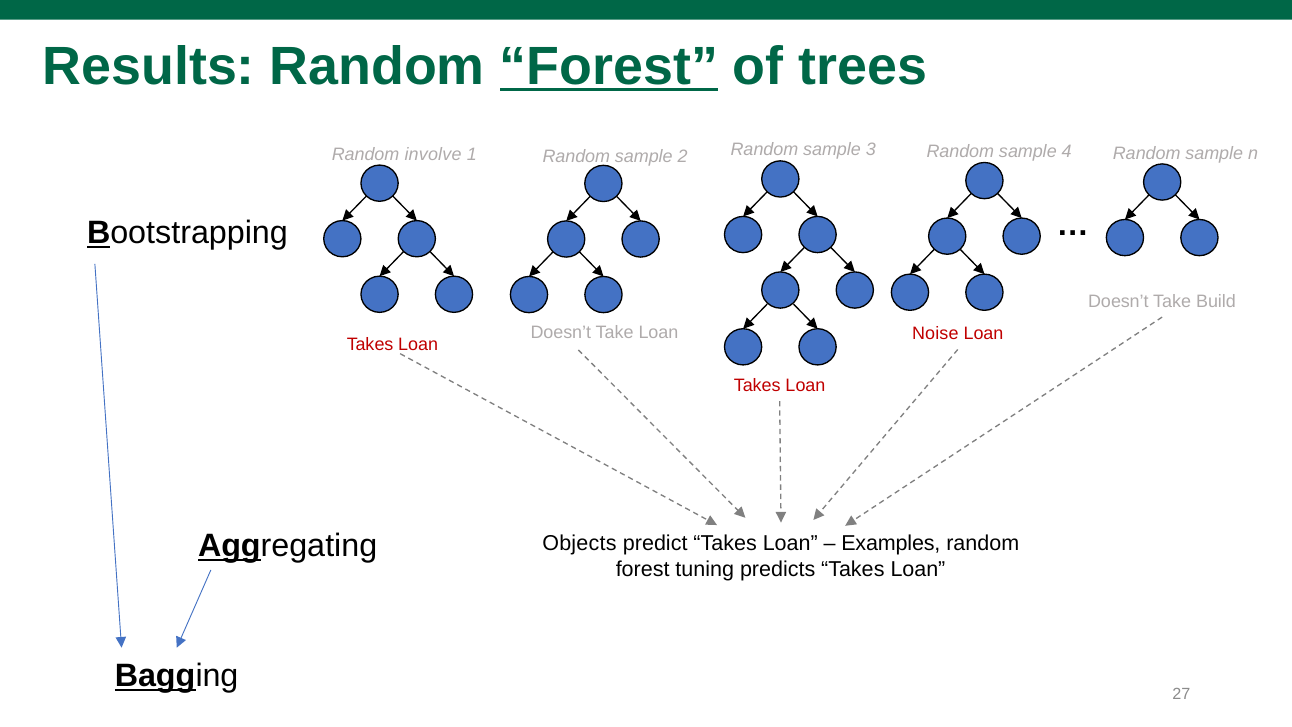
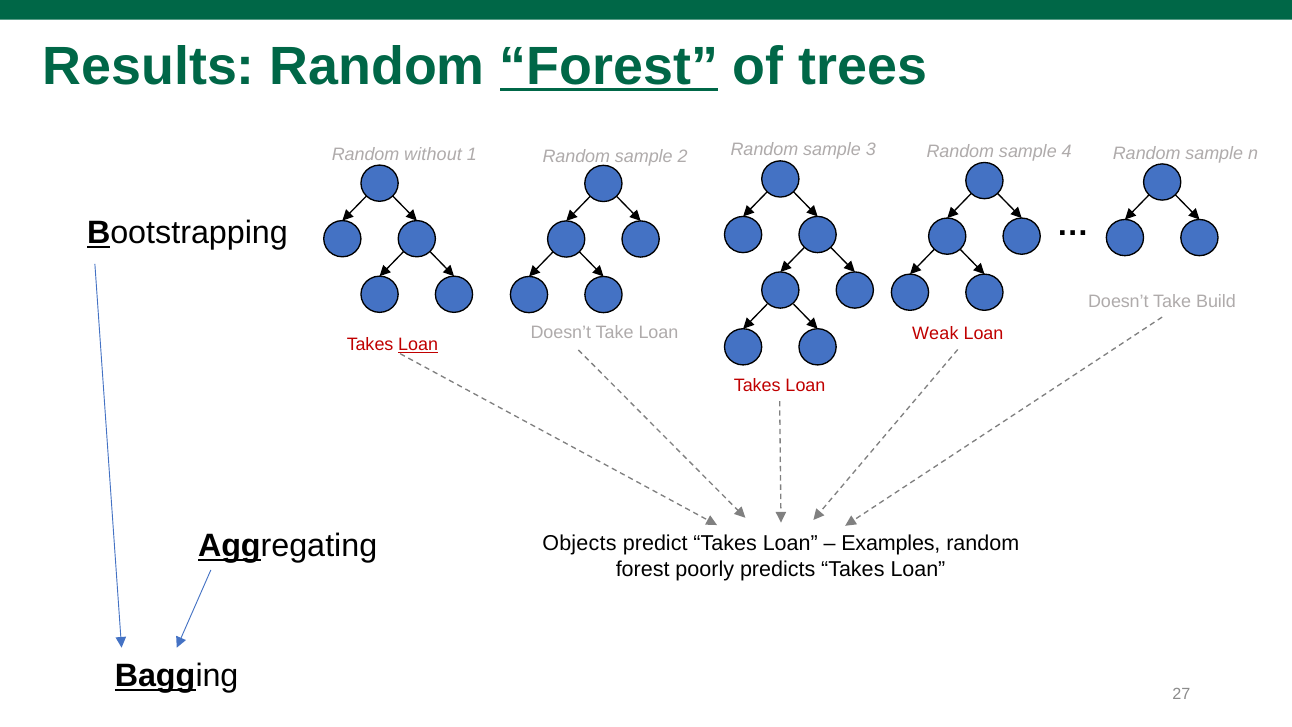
involve: involve -> without (433, 155)
Noise: Noise -> Weak (935, 334)
Loan underline: none -> present (418, 345)
tuning: tuning -> poorly (705, 569)
